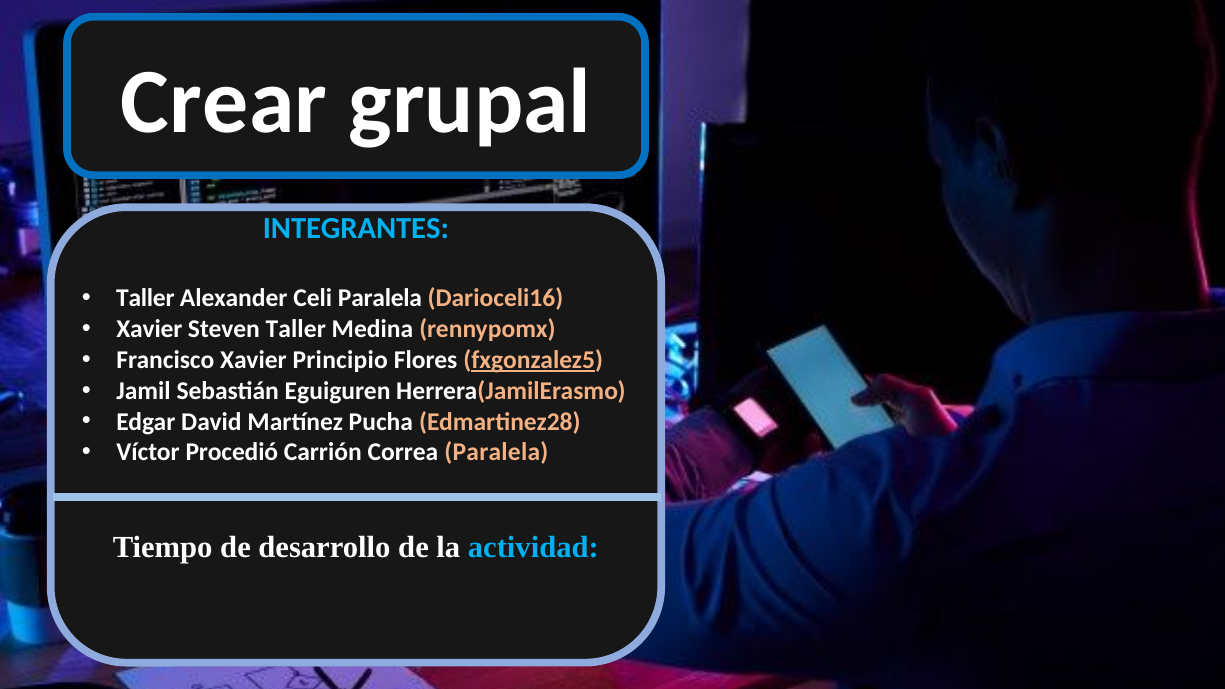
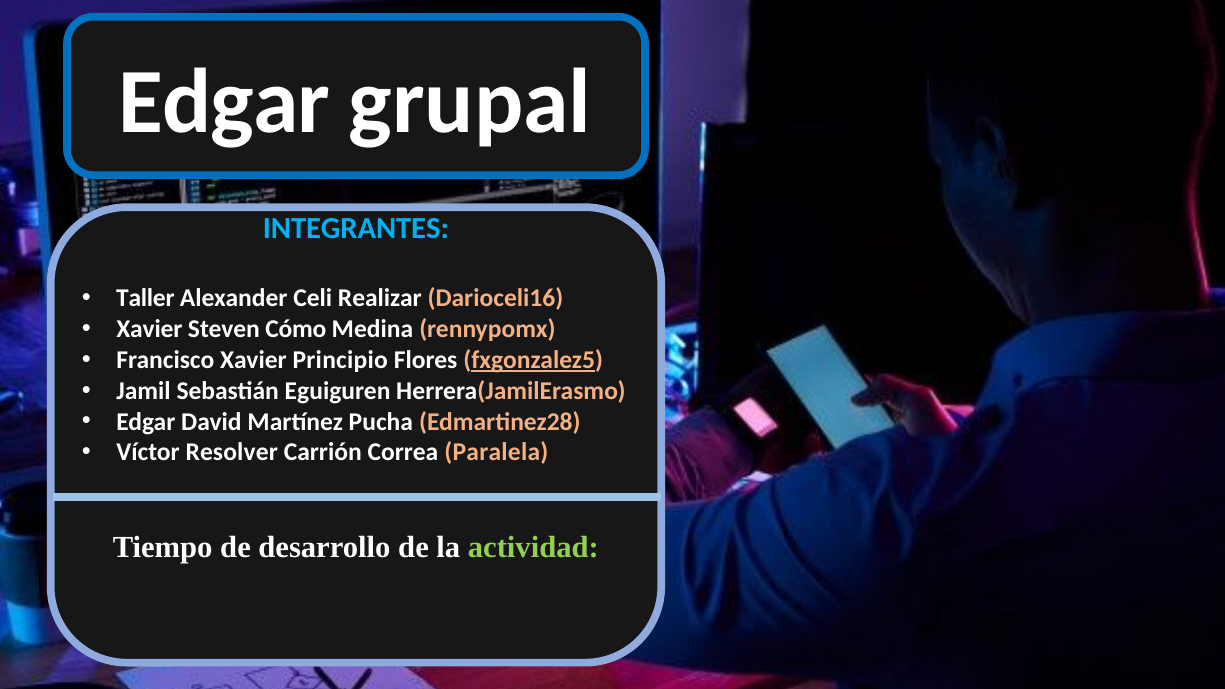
Crear: Crear -> Edgar (225, 102)
Celi Paralela: Paralela -> Realizar (380, 299)
Steven Taller: Taller -> Cómo (296, 329)
Procedió: Procedió -> Resolver (232, 452)
actividad colour: light blue -> light green (533, 548)
